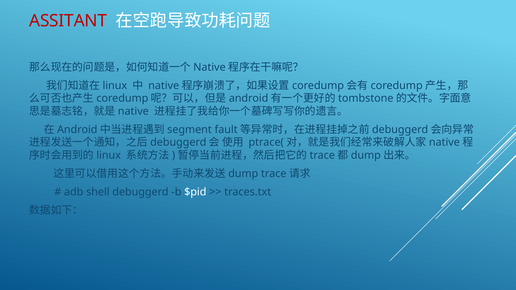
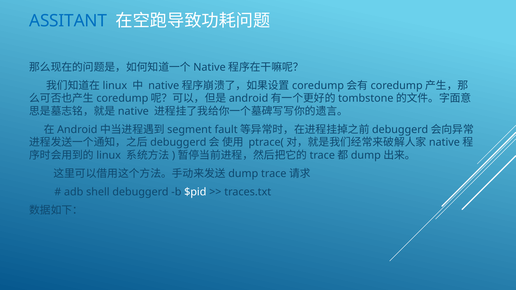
ASSITANT colour: red -> blue (68, 21)
